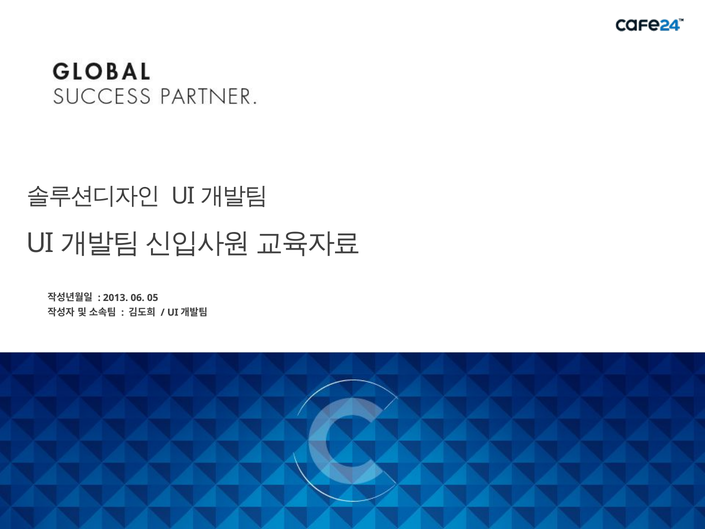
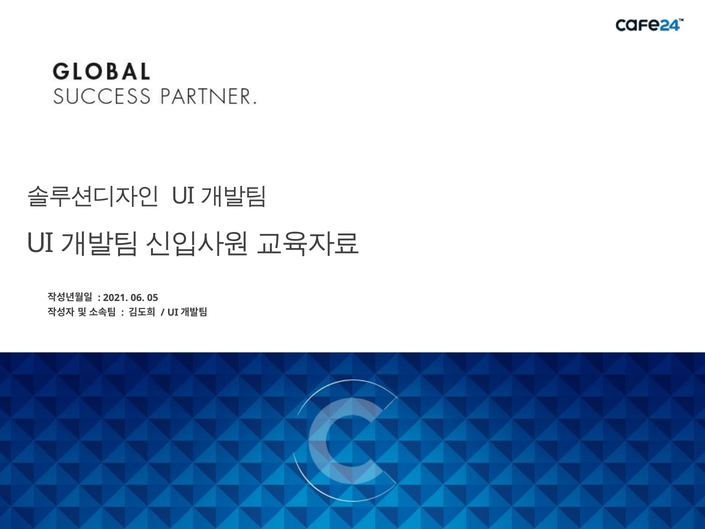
2013: 2013 -> 2021 (116, 298)
